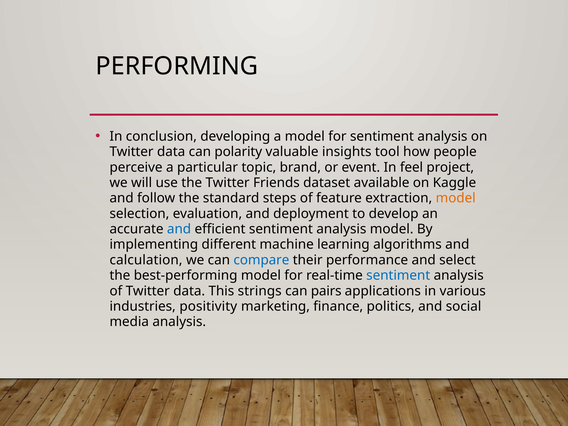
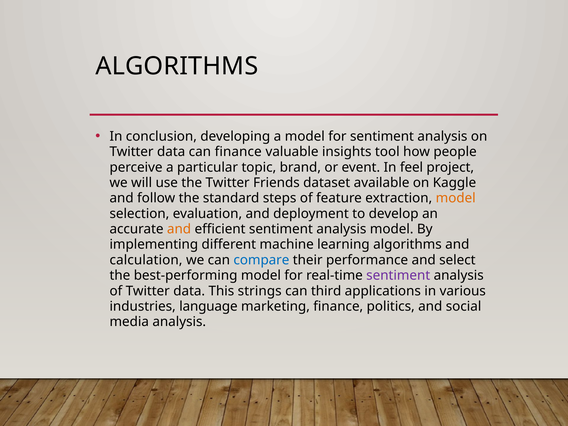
PERFORMING: PERFORMING -> ALGORITHMS (177, 66)
can polarity: polarity -> finance (238, 152)
and colour: blue -> orange (179, 229)
sentiment colour: blue -> purple (398, 275)
pairs: pairs -> third (326, 291)
positivity: positivity -> language (208, 306)
